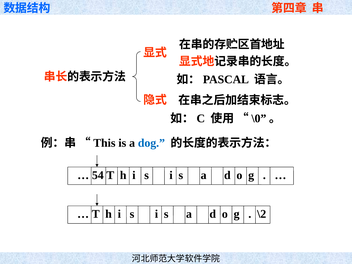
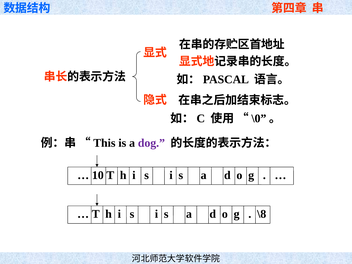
dog colour: blue -> purple (151, 143)
54: 54 -> 10 (98, 175)
\2: \2 -> \8 (262, 214)
